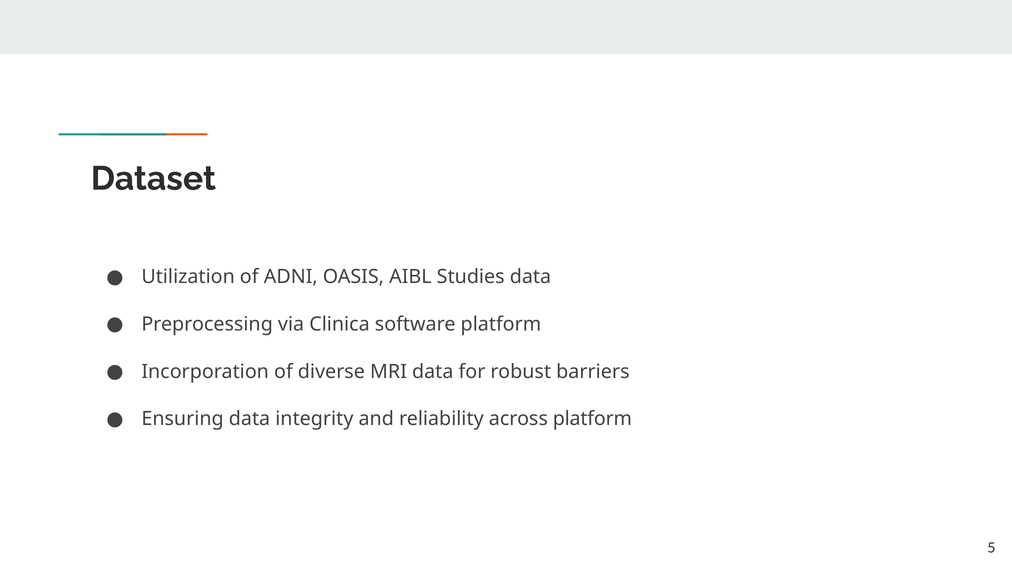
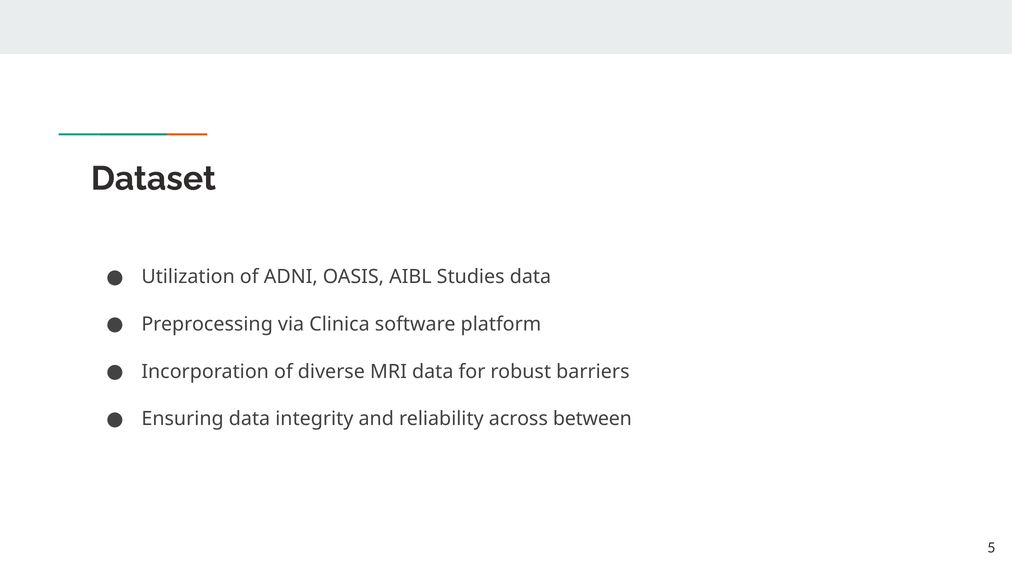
across platform: platform -> between (592, 419)
